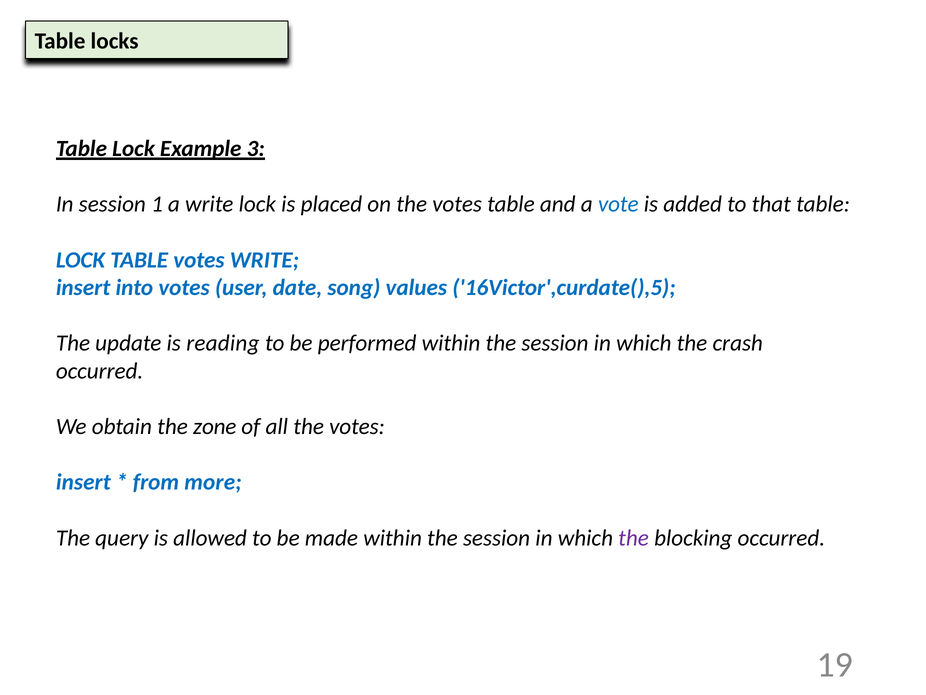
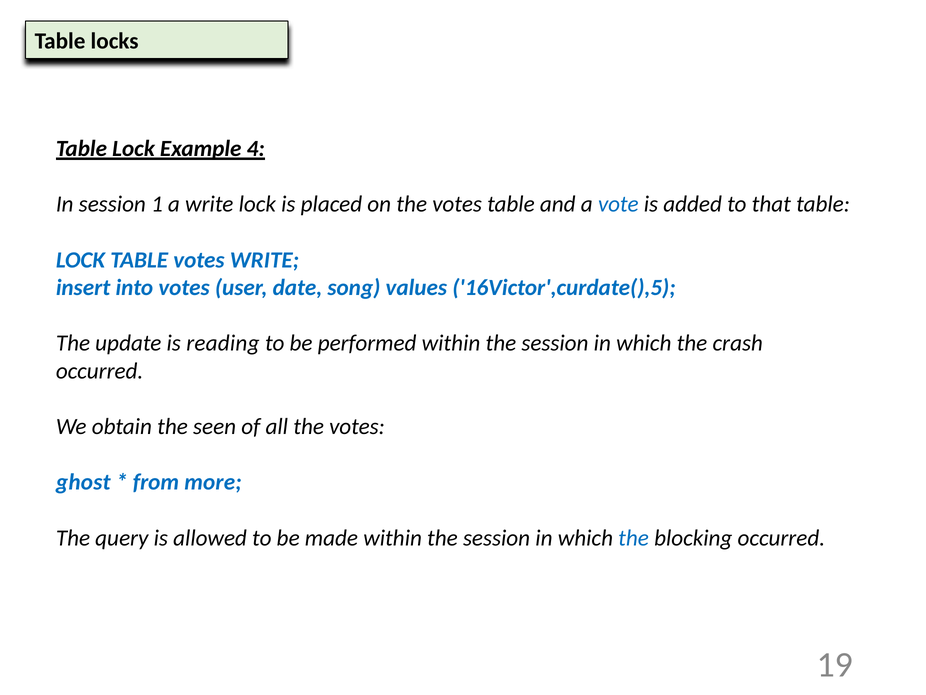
3: 3 -> 4 (256, 149)
zone: zone -> seen (215, 426)
insert: insert -> ghost (83, 482)
the colour: purple -> blue (634, 538)
